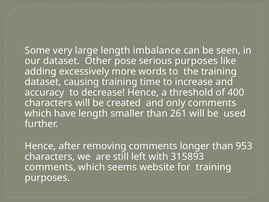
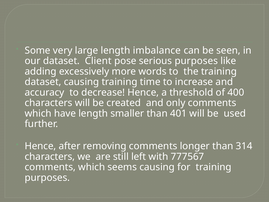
Other: Other -> Client (98, 61)
261: 261 -> 401 (178, 113)
953: 953 -> 314 (244, 146)
315893: 315893 -> 777567 (187, 156)
seems website: website -> causing (157, 167)
